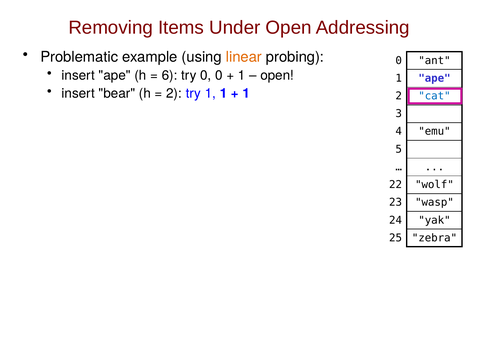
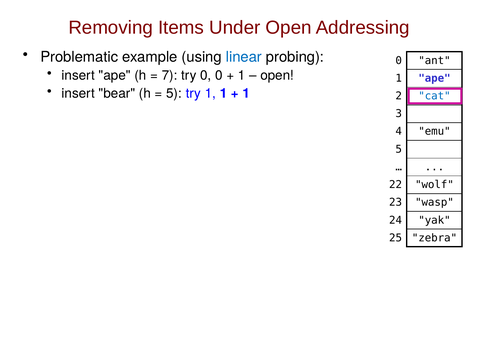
linear colour: orange -> blue (244, 57)
6: 6 -> 7 (170, 75)
2: 2 -> 5 (174, 93)
